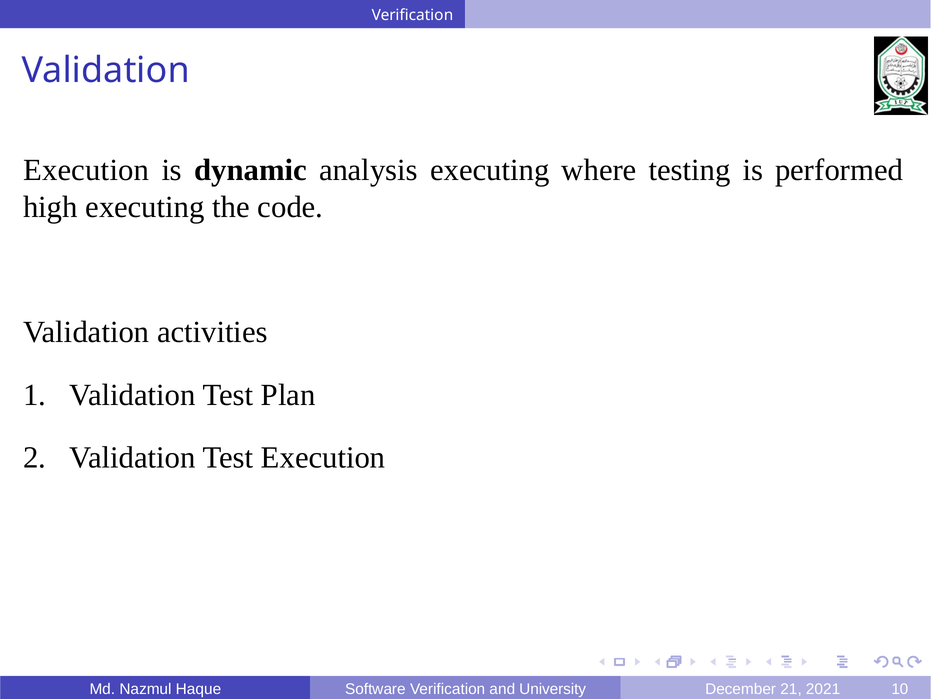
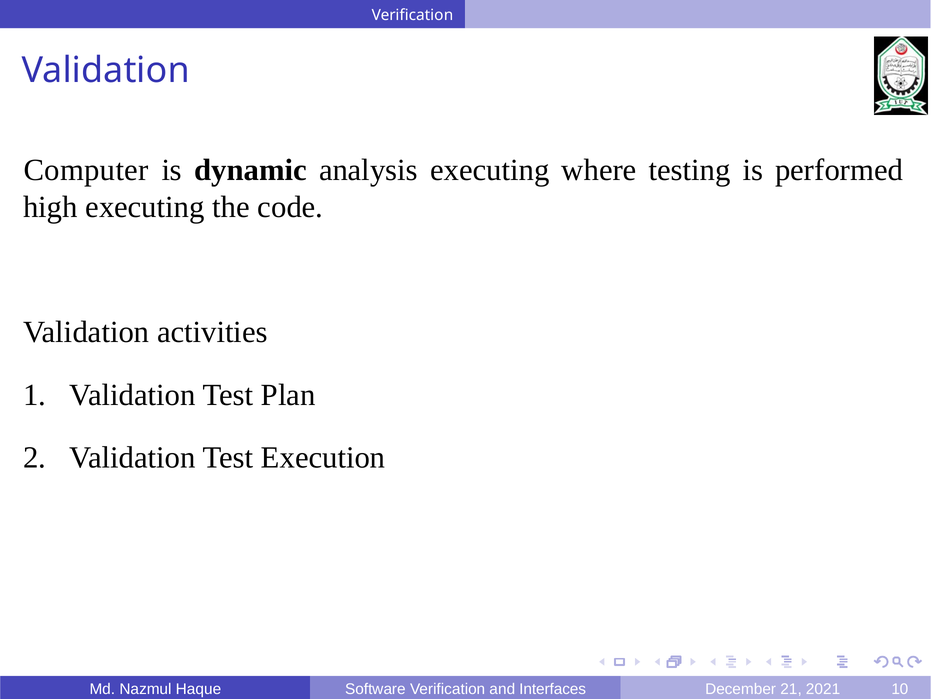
Execution: Execution -> Computer (86, 170)
University: University -> Interfaces (553, 689)
